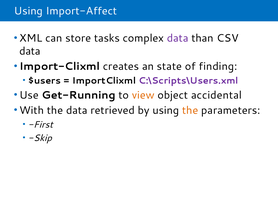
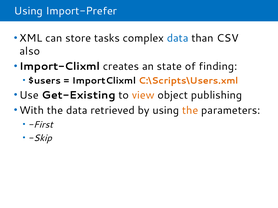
Import-Affect: Import-Affect -> Import-Prefer (81, 11)
data colour: purple -> blue (178, 38)
data: data -> also (30, 51)
C:\Scripts\Users.xml colour: purple -> orange (188, 81)
Get-Running: Get-Running -> Get-Existing (79, 95)
accidental: accidental -> publishing (217, 95)
